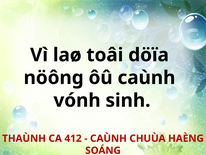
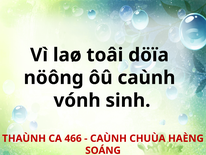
412: 412 -> 466 (73, 138)
